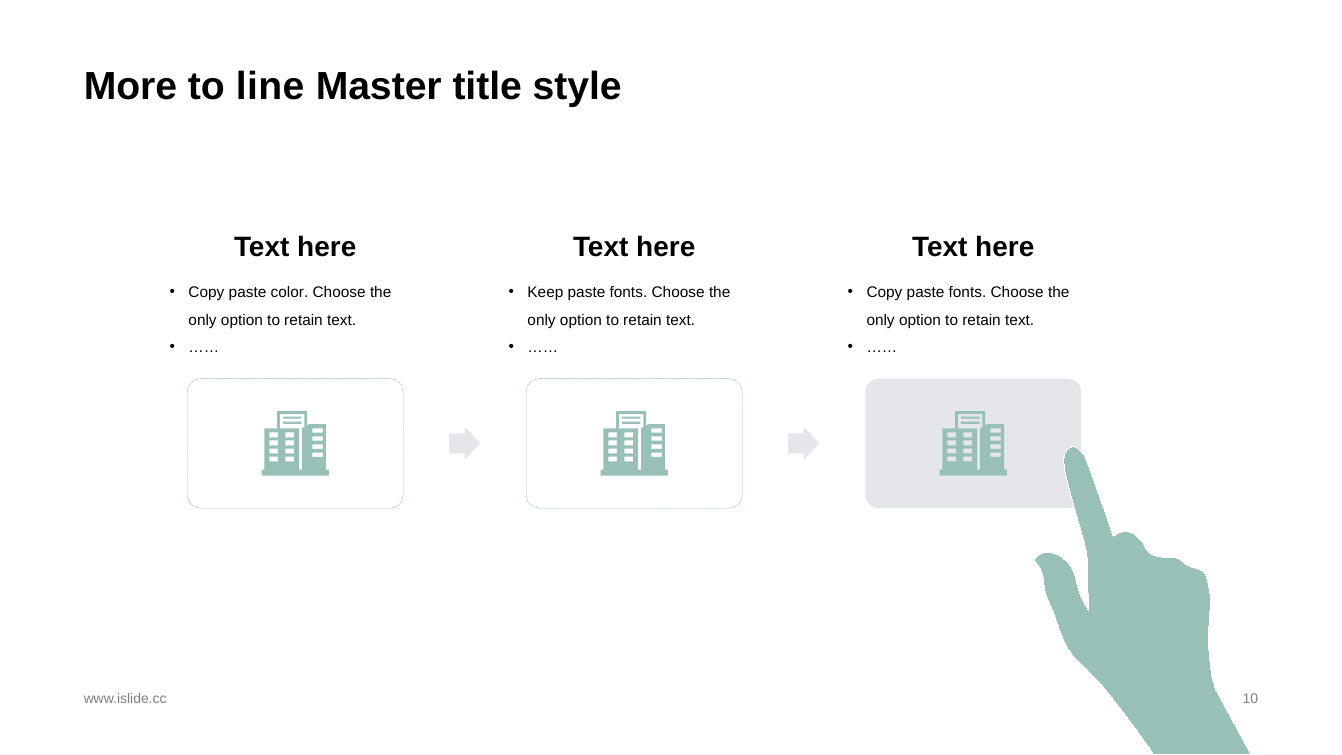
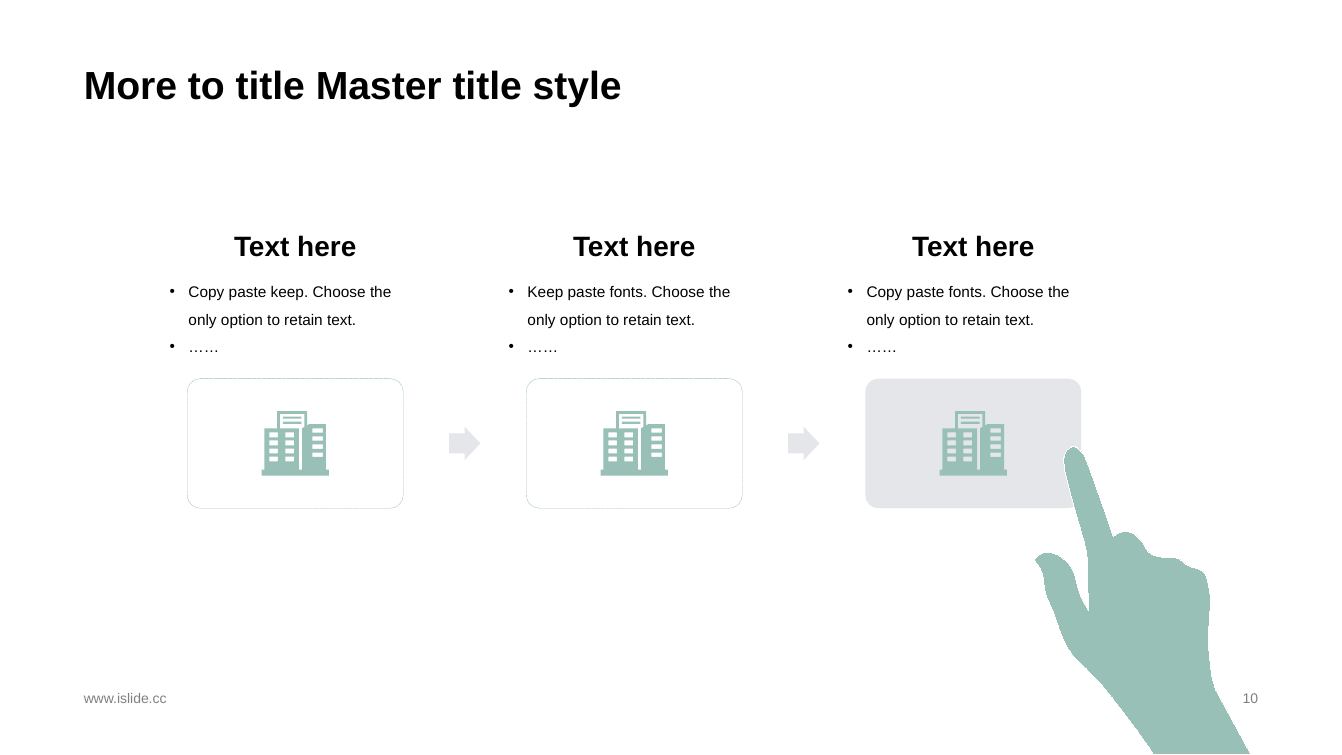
to line: line -> title (270, 87)
paste color: color -> keep (289, 292)
